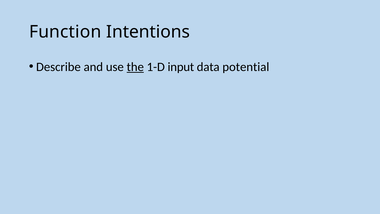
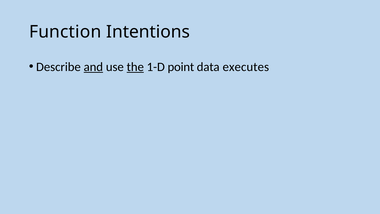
and underline: none -> present (93, 67)
input: input -> point (181, 67)
potential: potential -> executes (246, 67)
